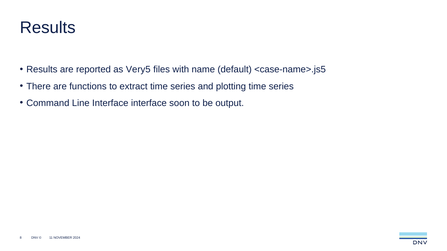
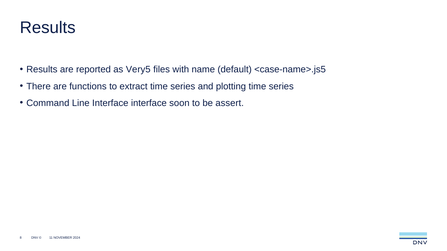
output: output -> assert (230, 103)
